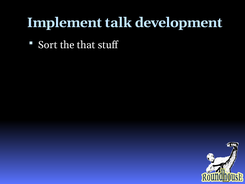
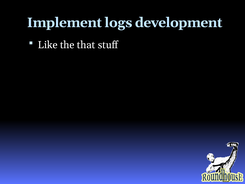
talk: talk -> logs (118, 23)
Sort: Sort -> Like (48, 45)
